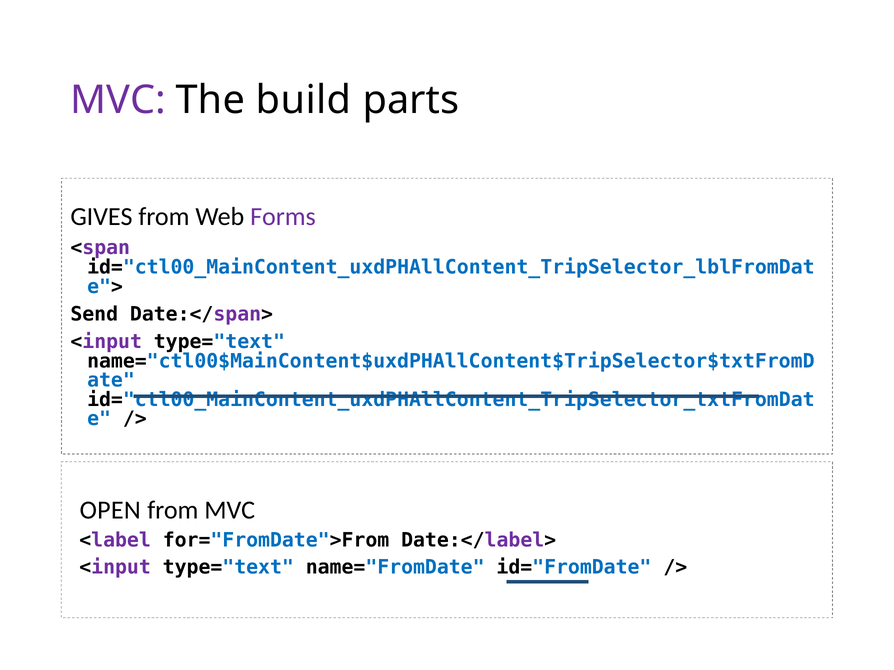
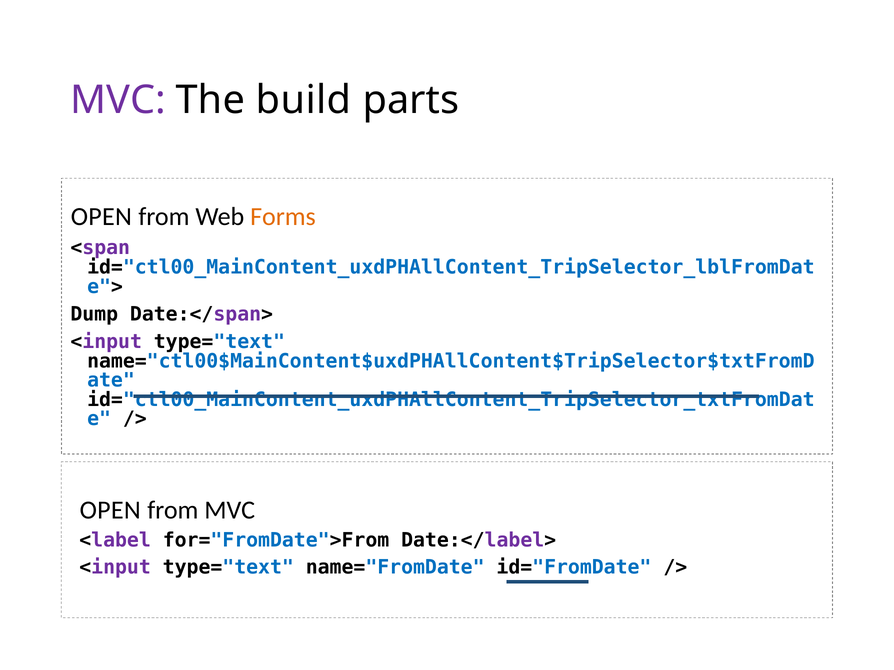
GIVES: GIVES -> OPEN (101, 217)
Forms colour: purple -> orange (283, 217)
Send: Send -> Dump (94, 314)
